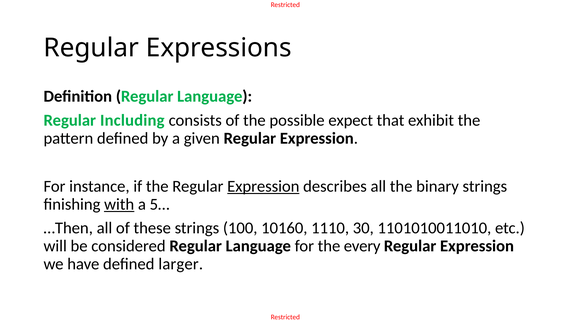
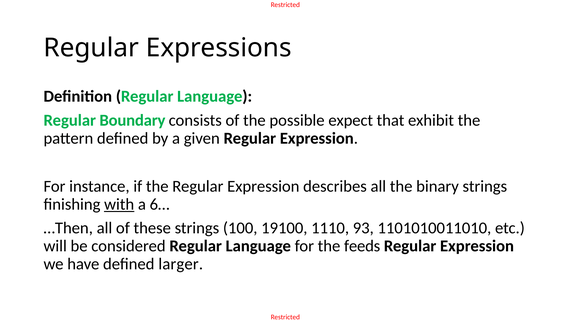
Including: Including -> Boundary (132, 120)
Expression underline: present -> none (263, 186)
5…: 5… -> 6… (160, 204)
10160: 10160 -> 19100 (284, 228)
30: 30 -> 93 (363, 228)
every: every -> feeds (362, 246)
